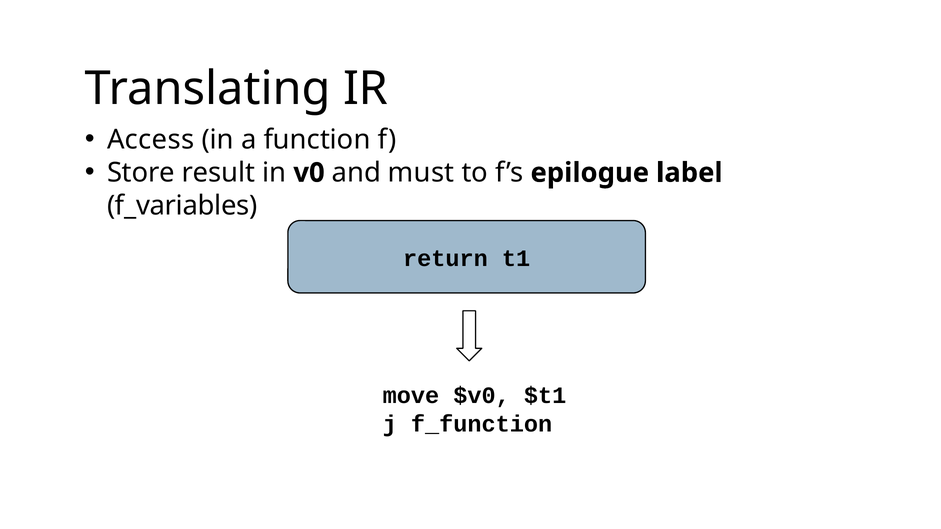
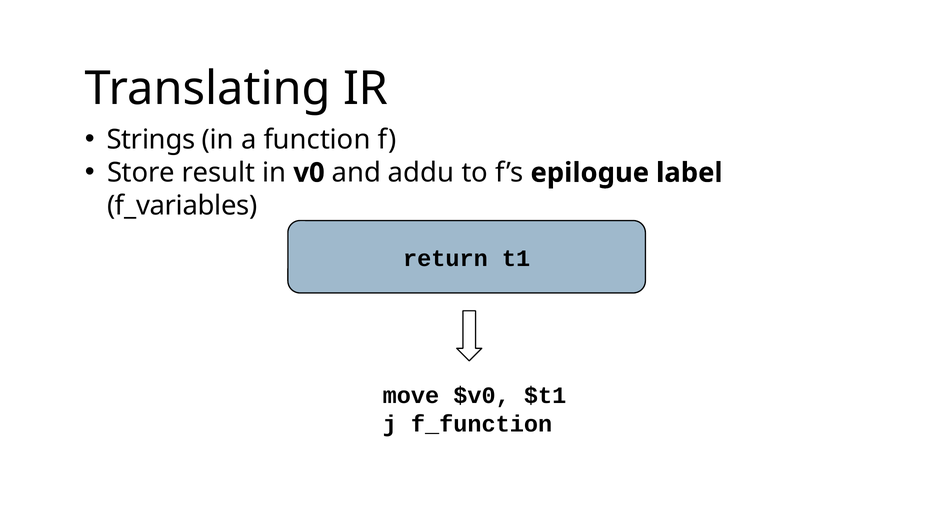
Access: Access -> Strings (151, 140)
must: must -> addu (421, 173)
